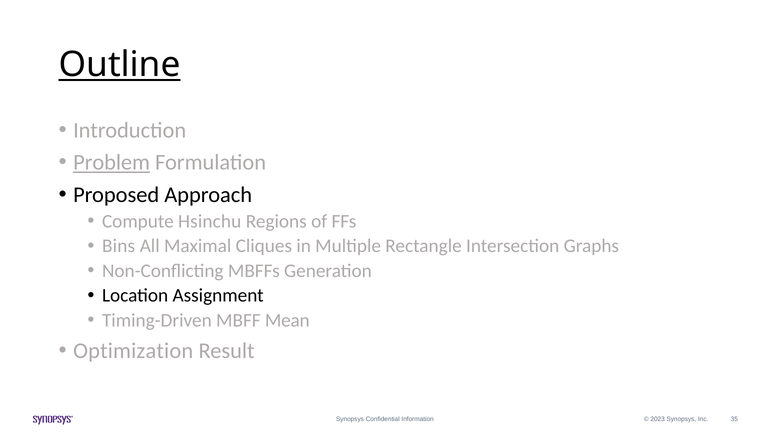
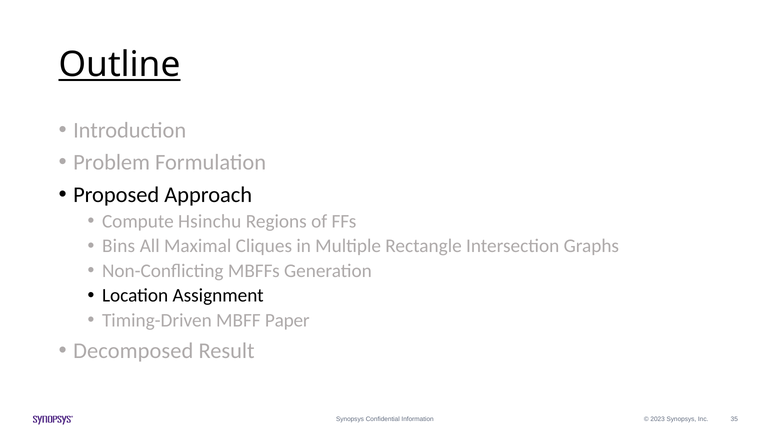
Problem underline: present -> none (112, 162)
Mean: Mean -> Paper (287, 320)
Optimization: Optimization -> Decomposed (133, 351)
